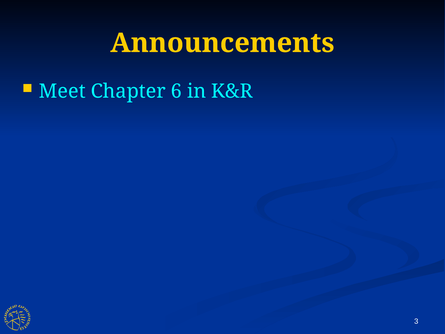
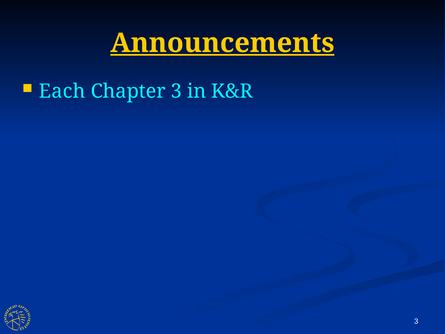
Announcements underline: none -> present (222, 43)
Meet: Meet -> Each (62, 91)
Chapter 6: 6 -> 3 (176, 91)
